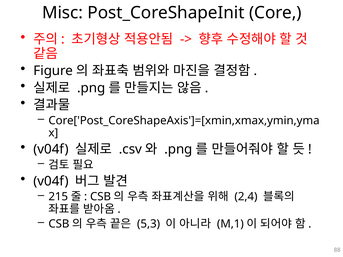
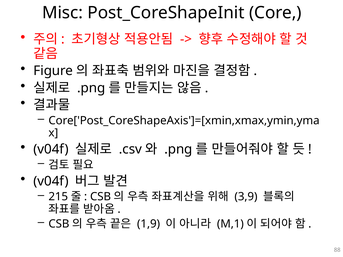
2,4: 2,4 -> 3,9 (246, 197)
5,3: 5,3 -> 1,9 (149, 224)
